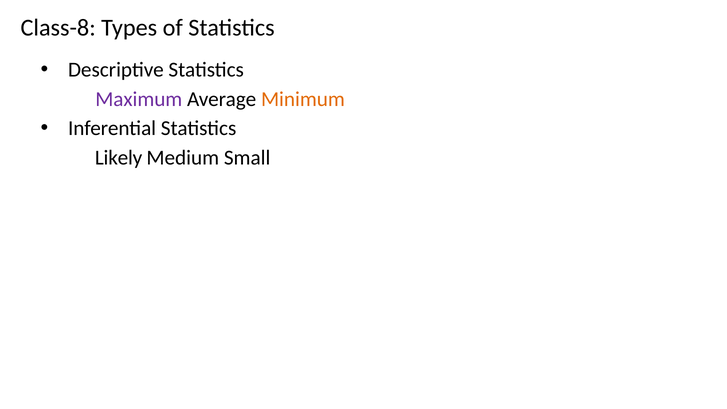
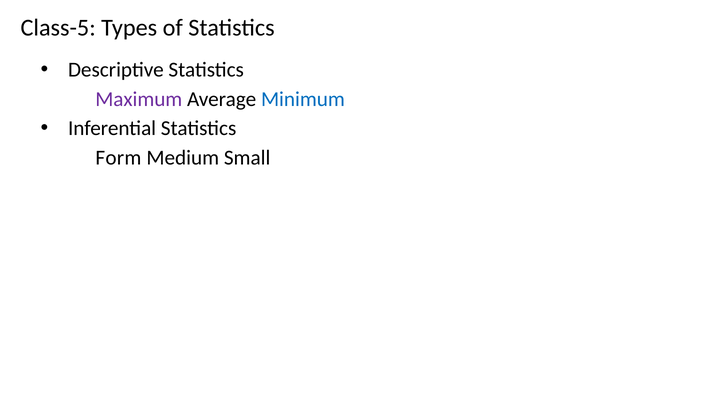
Class-8: Class-8 -> Class-5 (58, 28)
Minimum colour: orange -> blue (303, 99)
Likely: Likely -> Form (118, 158)
